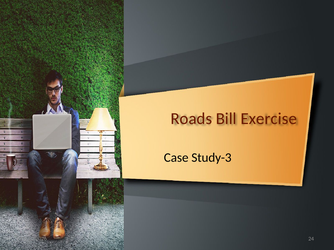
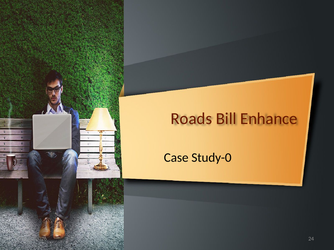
Exercise: Exercise -> Enhance (269, 119)
Study-3: Study-3 -> Study-0 (211, 158)
